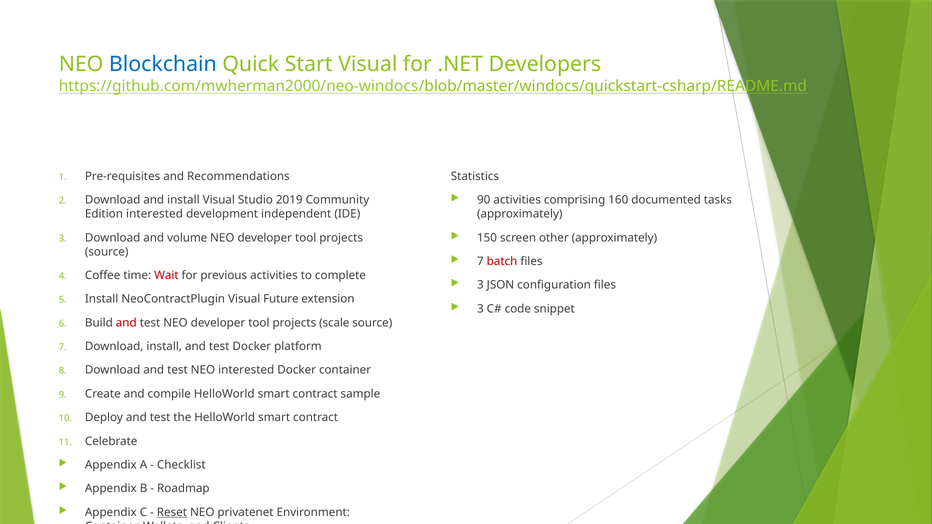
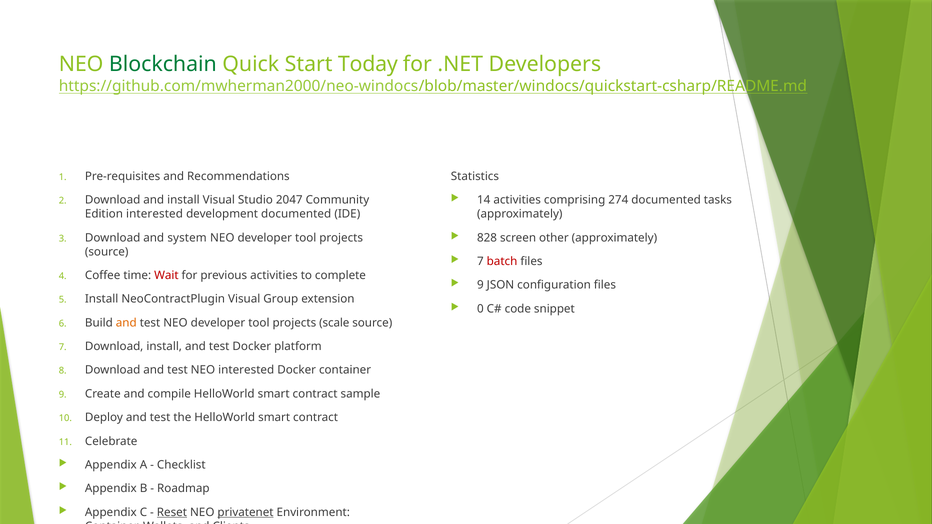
Blockchain colour: blue -> green (163, 64)
Start Visual: Visual -> Today (368, 64)
90: 90 -> 14 (484, 200)
160: 160 -> 274 (618, 200)
2019: 2019 -> 2047 (289, 200)
development independent: independent -> documented (296, 214)
150: 150 -> 828 (487, 238)
volume: volume -> system (187, 238)
3: 3 -> 9 (480, 285)
Future: Future -> Group (281, 299)
3: 3 -> 0 (480, 309)
and colour: red -> orange (126, 323)
privatenet underline: none -> present (246, 512)
